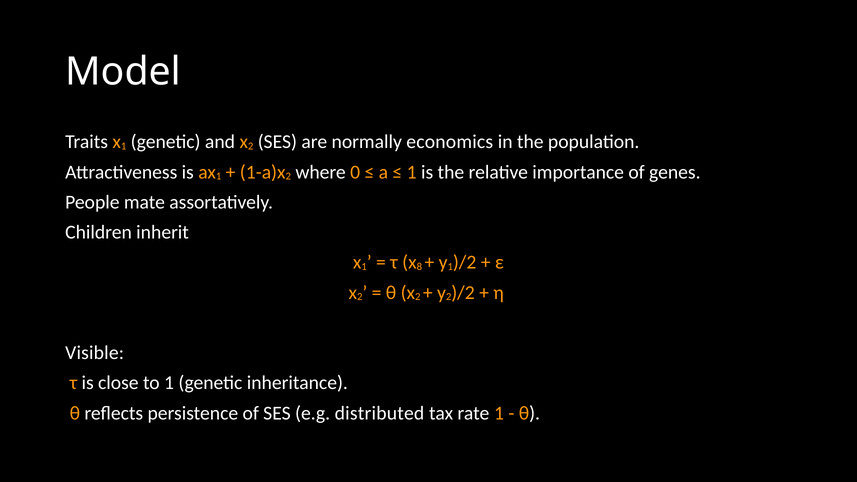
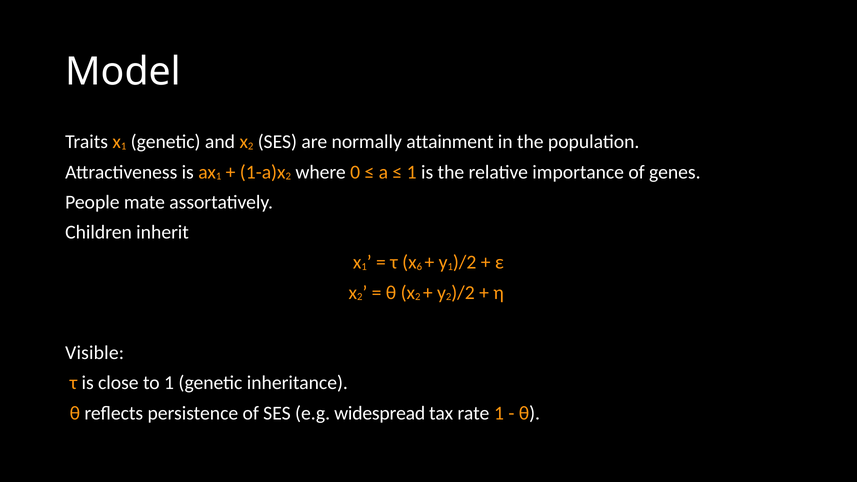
economics: economics -> attainment (450, 142)
8: 8 -> 6 (419, 267)
distributed: distributed -> widespread (380, 413)
